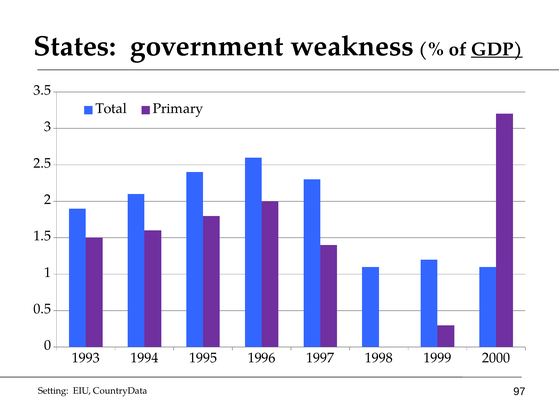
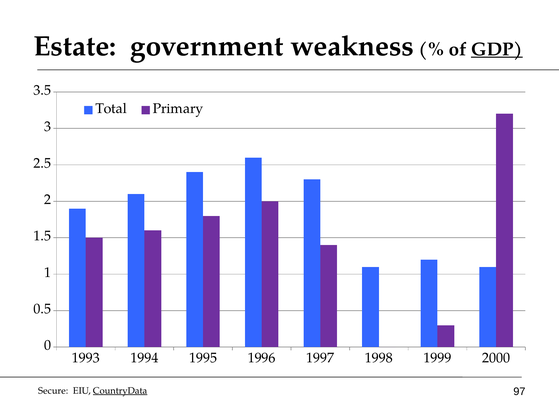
States: States -> Estate (75, 46)
Setting: Setting -> Secure (53, 391)
CountryData underline: none -> present (120, 391)
